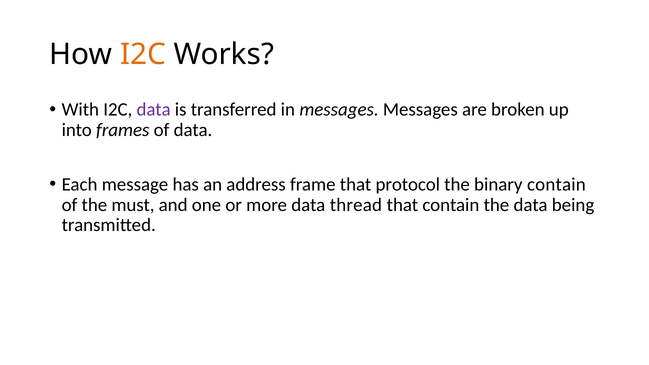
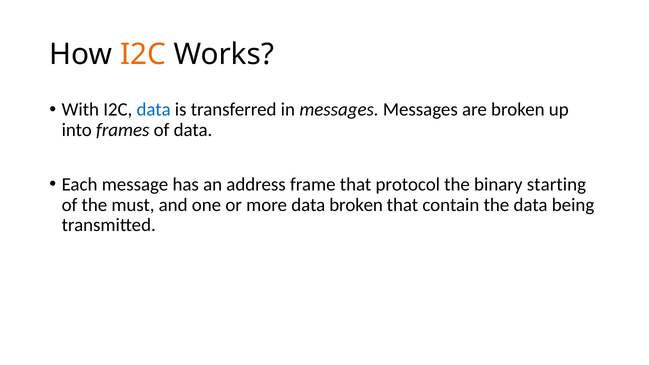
data colour: purple -> blue (154, 110)
binary contain: contain -> starting (556, 184)
data thread: thread -> broken (356, 205)
